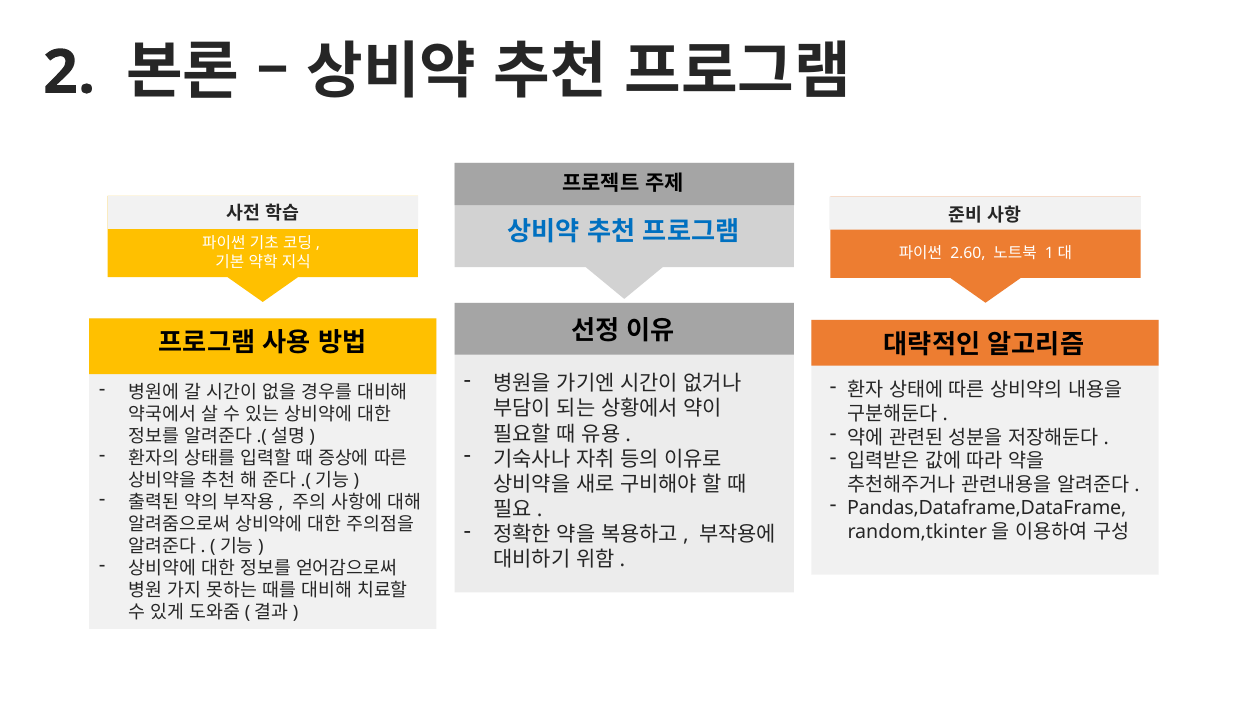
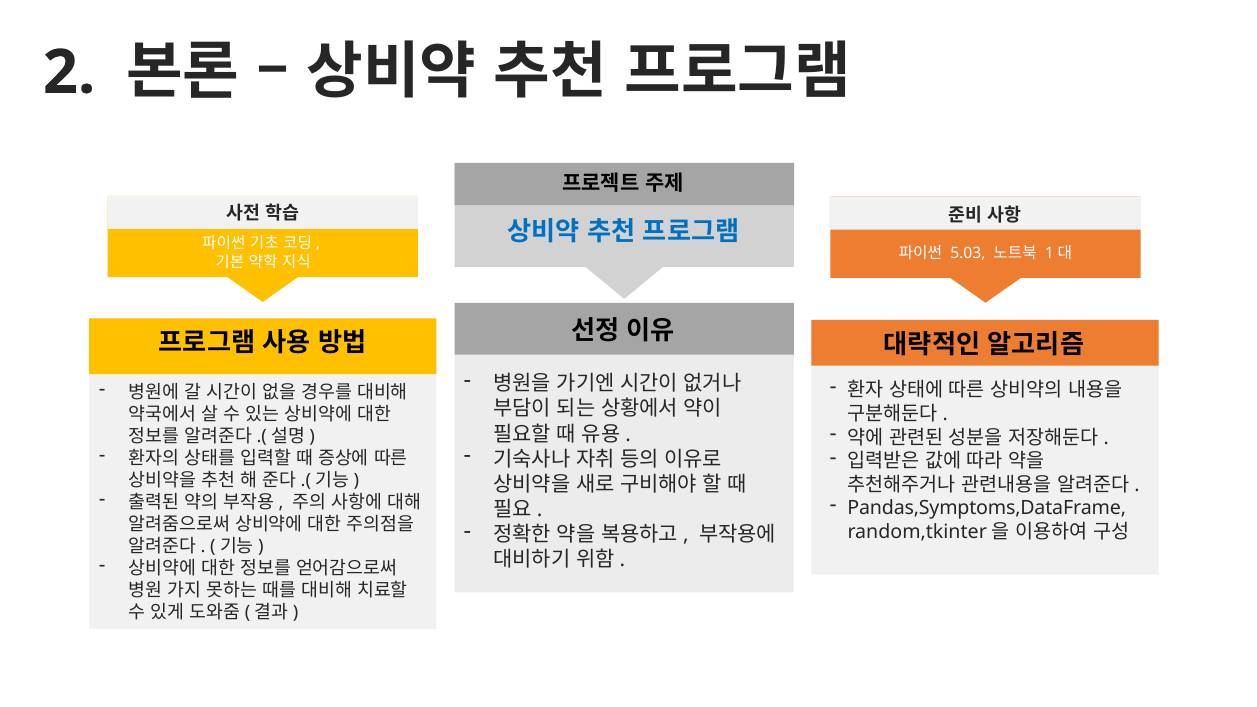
2.60: 2.60 -> 5.03 (968, 253)
Pandas,Dataframe,DataFrame: Pandas,Dataframe,DataFrame -> Pandas,Symptoms,DataFrame (987, 508)
